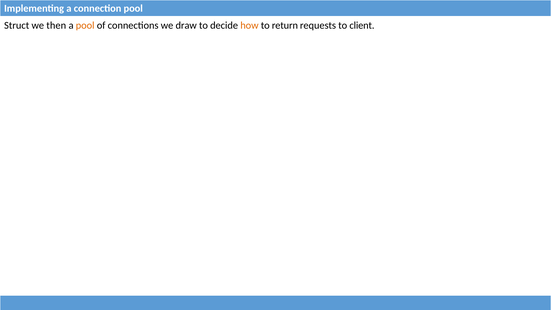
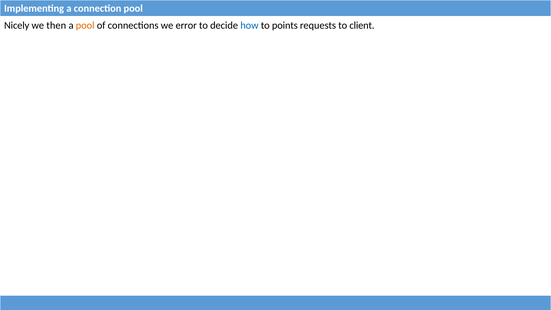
Struct: Struct -> Nicely (17, 25)
draw: draw -> error (186, 25)
how colour: orange -> blue (249, 25)
return: return -> points (285, 25)
